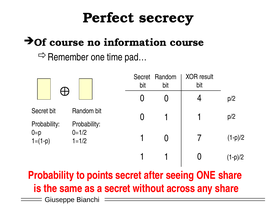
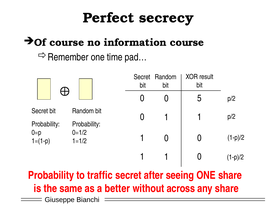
4: 4 -> 5 (199, 98)
1 0 7: 7 -> 0 (199, 138)
points: points -> traffic (100, 175)
a secret: secret -> better (117, 188)
